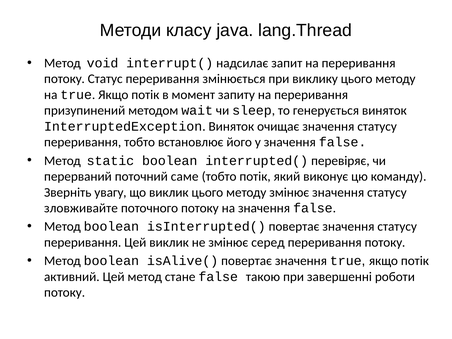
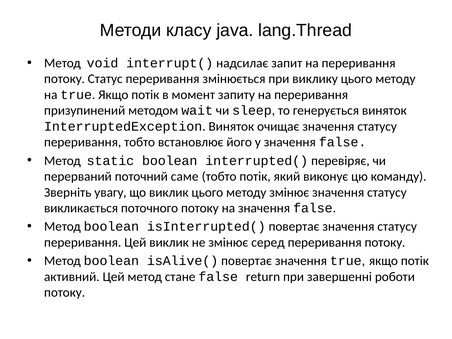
зловживайте: зловживайте -> викликається (81, 208)
такою: такою -> return (263, 277)
